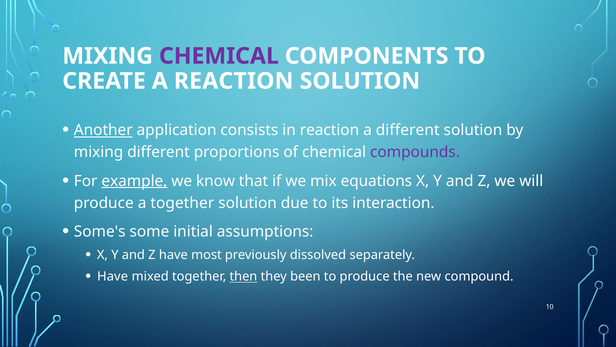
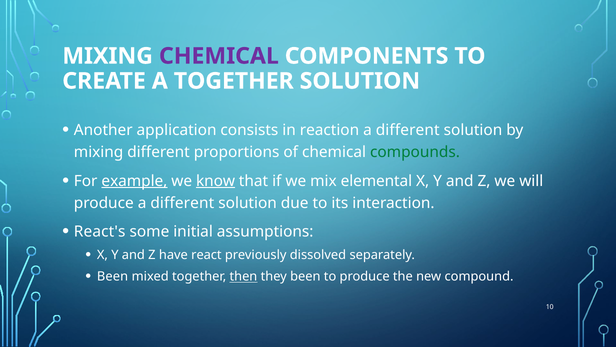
A REACTION: REACTION -> TOGETHER (234, 81)
Another underline: present -> none (103, 130)
compounds colour: purple -> green (415, 152)
know underline: none -> present (216, 181)
equations: equations -> elemental (376, 181)
produce a together: together -> different (182, 203)
Some's: Some's -> React's (100, 232)
most: most -> react (206, 255)
Have: Have -> Been (113, 276)
